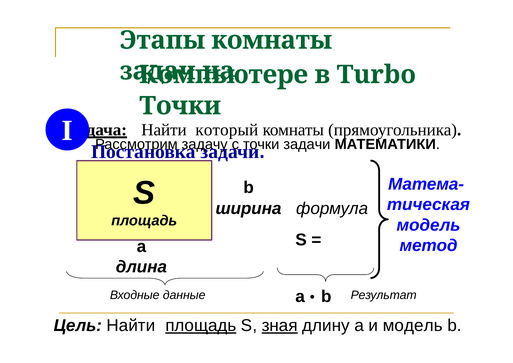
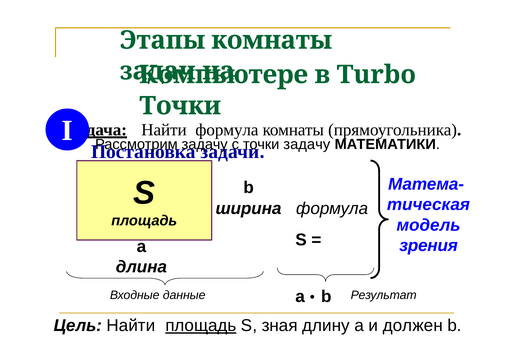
задачи: задачи -> задачу (307, 144)
Найти который: который -> формула (227, 130)
метод: метод -> зрения (429, 246)
зная underline: present -> none (280, 325)
и модель: модель -> должен (413, 325)
